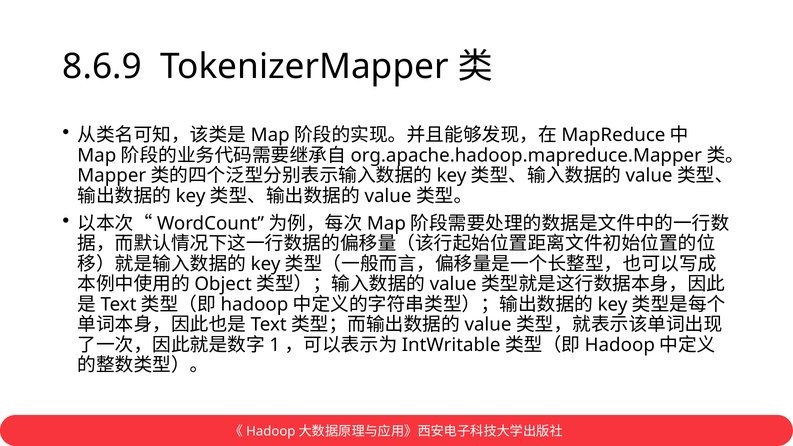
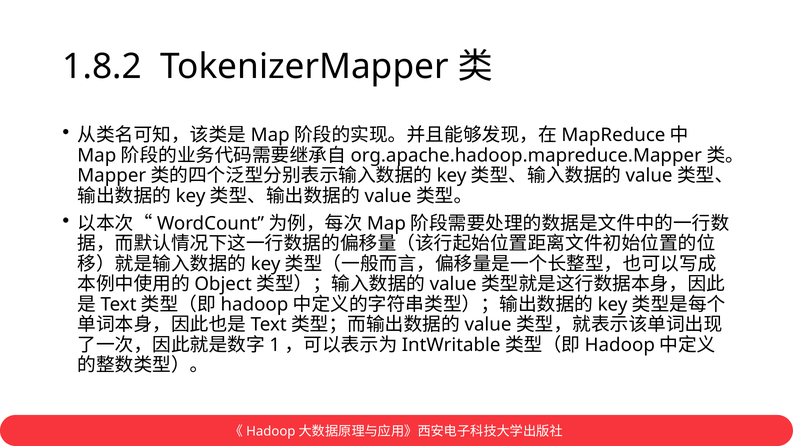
8.6.9: 8.6.9 -> 1.8.2 (102, 67)
